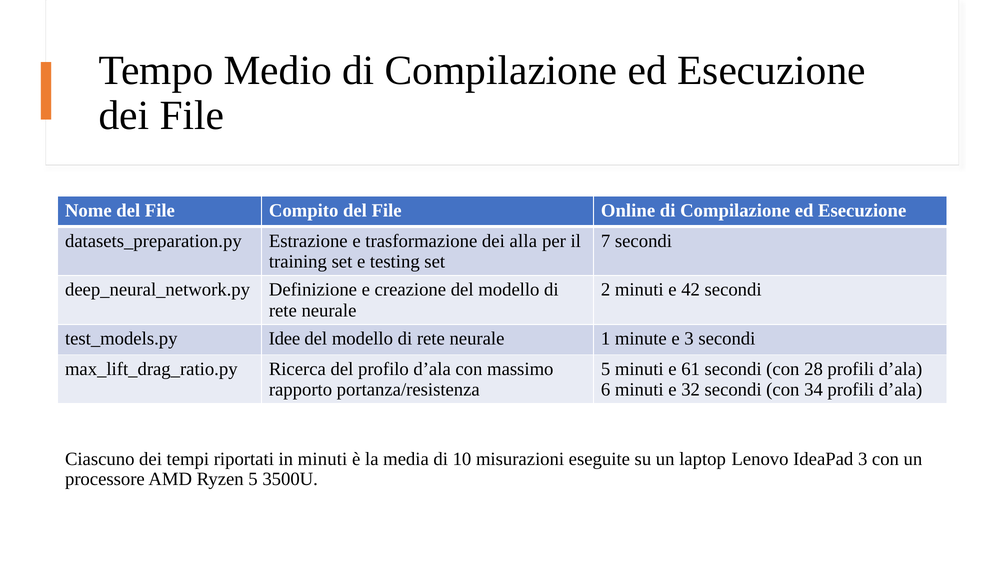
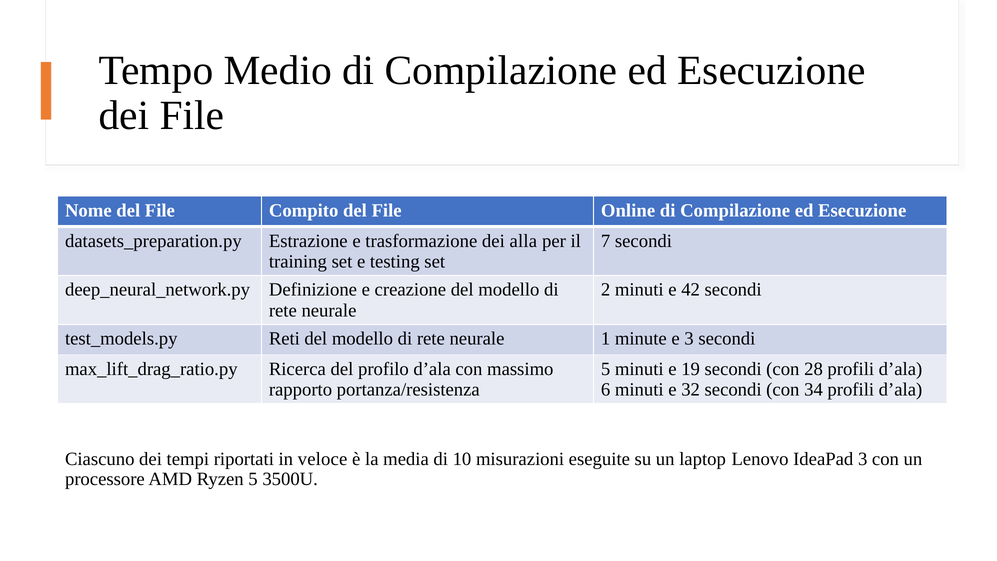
Idee: Idee -> Reti (284, 339)
61: 61 -> 19 (691, 369)
in minuti: minuti -> veloce (323, 459)
